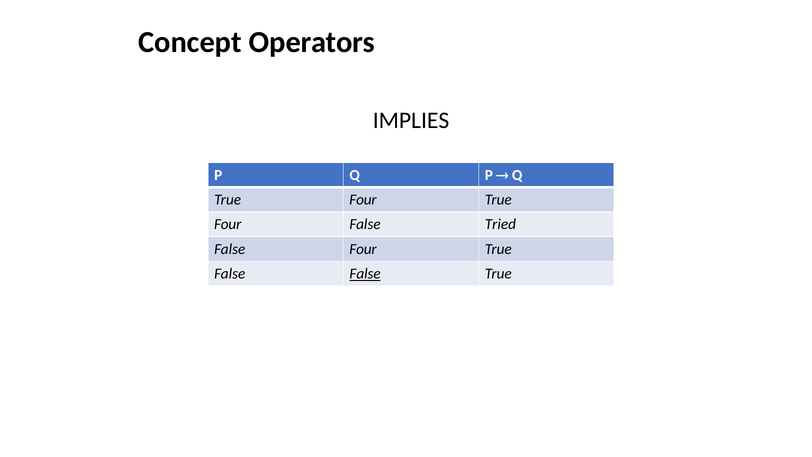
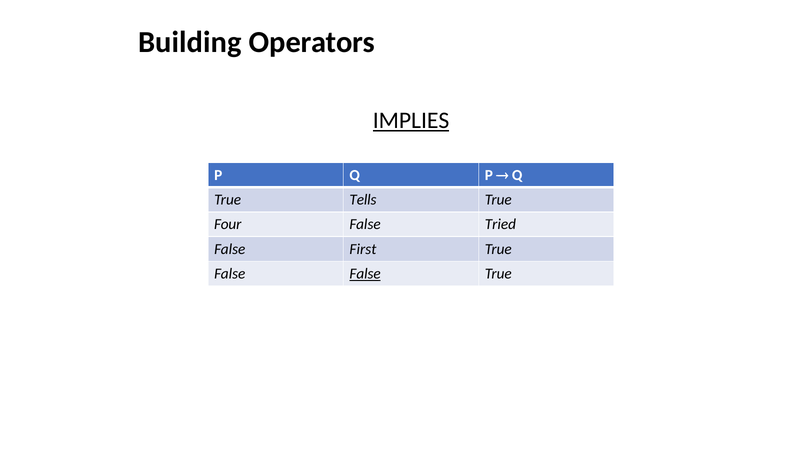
Concept: Concept -> Building (190, 42)
IMPLIES underline: none -> present (411, 120)
Four: Four -> Tells (363, 200)
False Four: Four -> First (363, 249)
